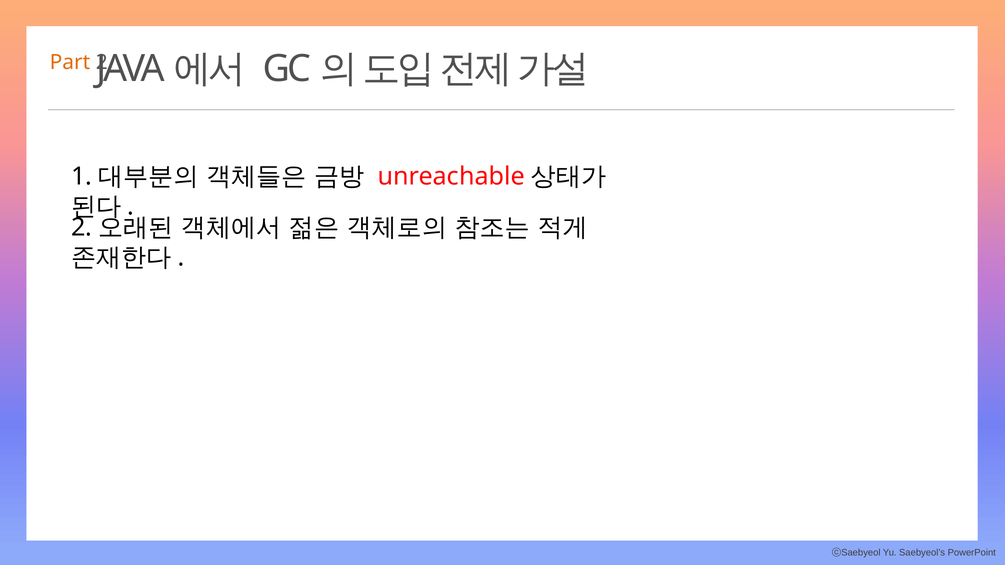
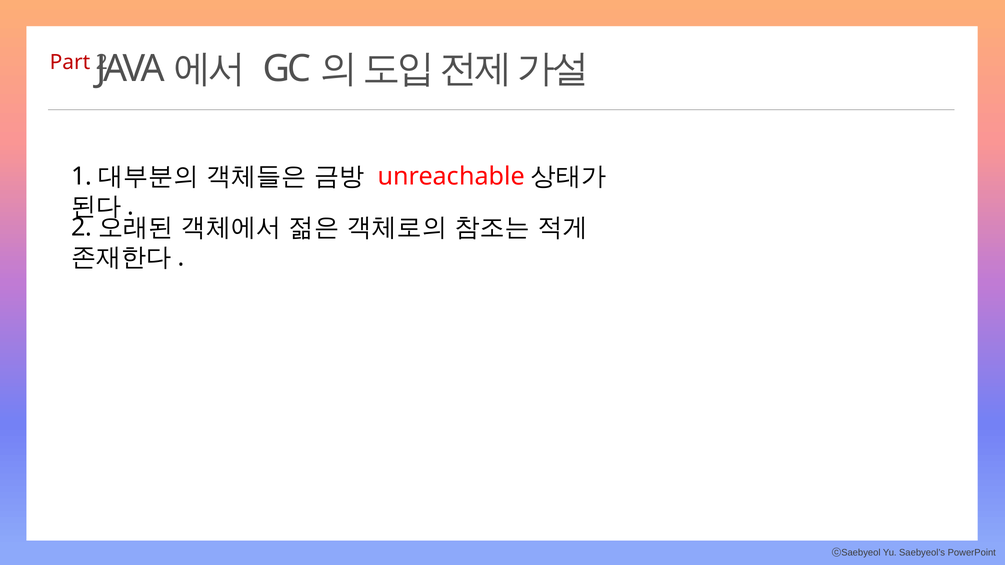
Part colour: orange -> red (70, 62)
